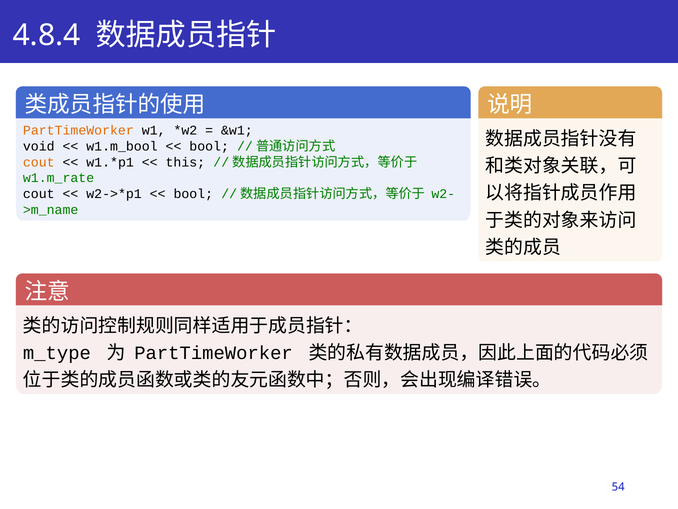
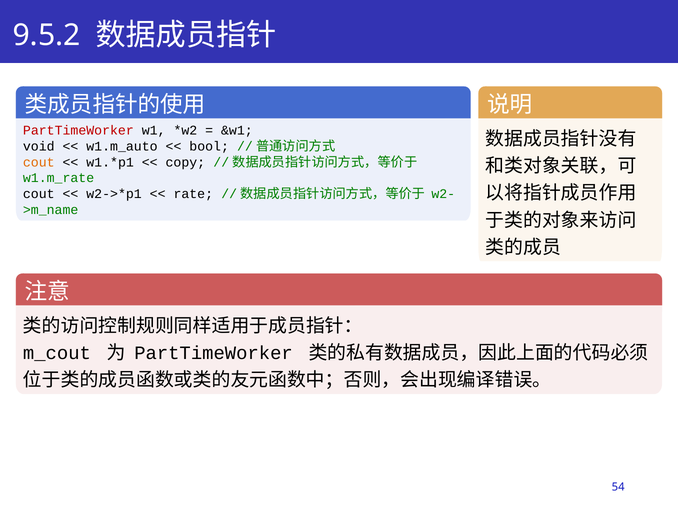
4.8.4: 4.8.4 -> 9.5.2 (47, 35)
PartTimeWorker colour: orange -> red (78, 130)
w1.m_bool: w1.m_bool -> w1.m_auto (122, 146)
this: this -> copy (185, 162)
bool: bool -> rate (193, 194)
m_type: m_type -> m_cout (57, 353)
